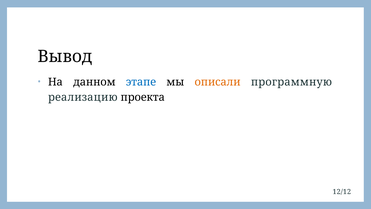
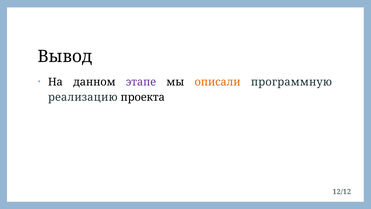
этапе colour: blue -> purple (141, 82)
